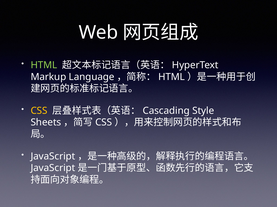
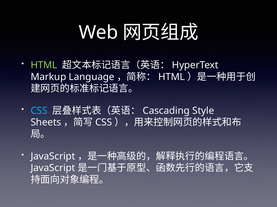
CSS colour: yellow -> light blue (39, 111)
